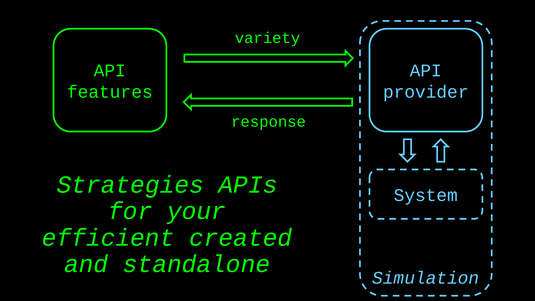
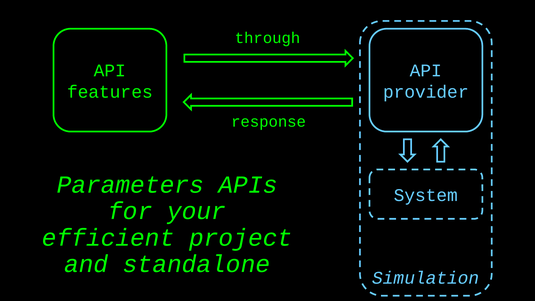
variety: variety -> through (268, 38)
Strategies: Strategies -> Parameters (130, 185)
created: created -> project (241, 238)
